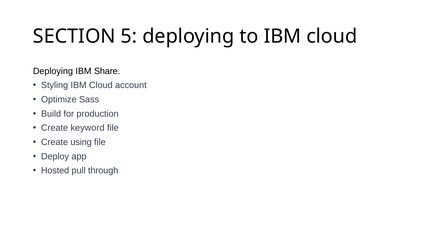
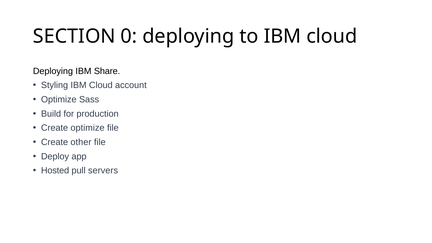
5: 5 -> 0 (129, 36)
Create keyword: keyword -> optimize (88, 128)
using: using -> other (81, 142)
through: through -> servers (103, 171)
